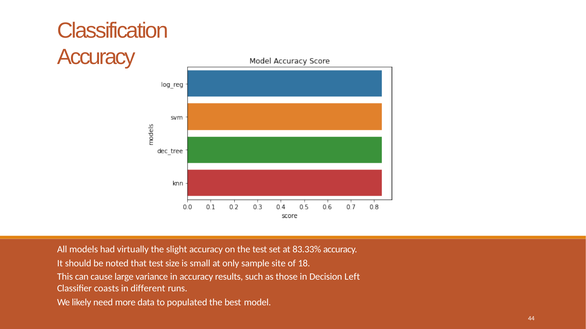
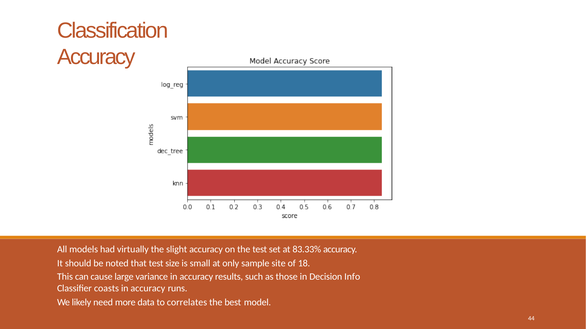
Left: Left -> Info (352, 277)
different: different -> accuracy (148, 289)
populated: populated -> correlates (187, 303)
